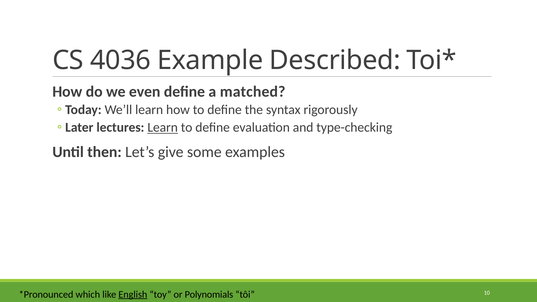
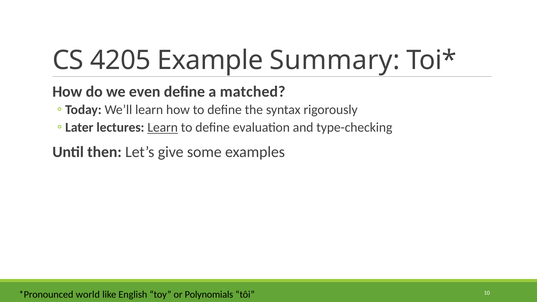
4036: 4036 -> 4205 (121, 60)
Described: Described -> Summary (335, 60)
which: which -> world (88, 295)
English underline: present -> none (133, 295)
